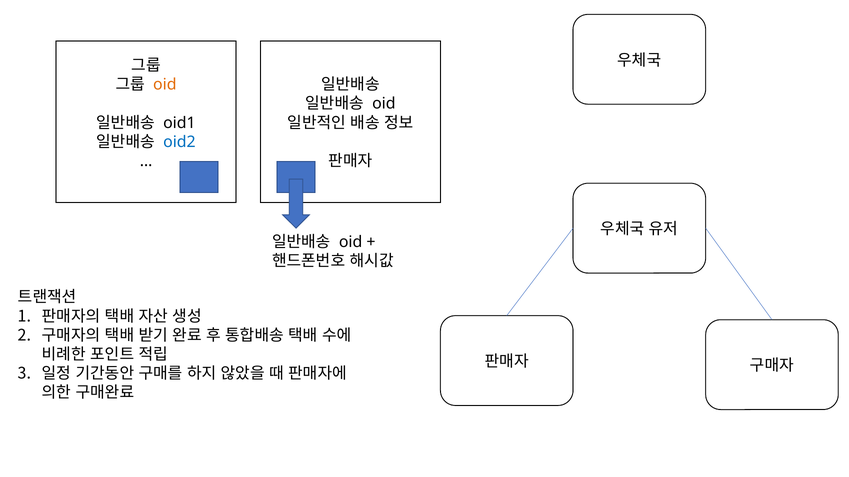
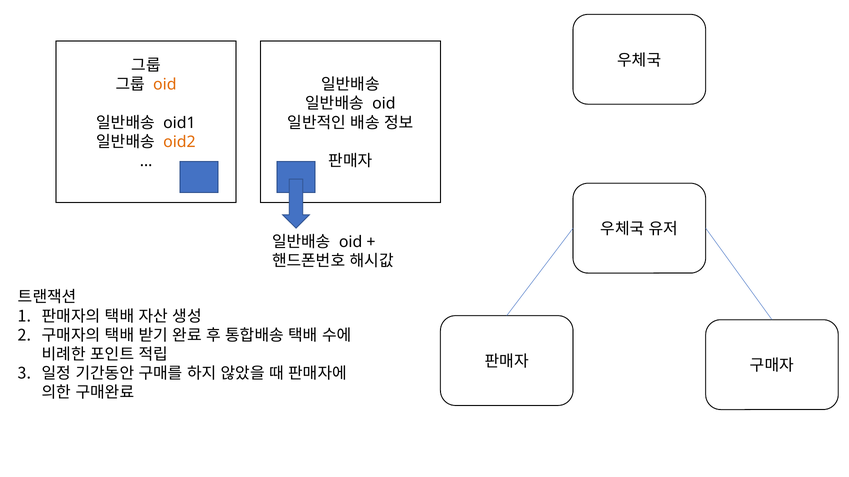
oid2 colour: blue -> orange (179, 142)
